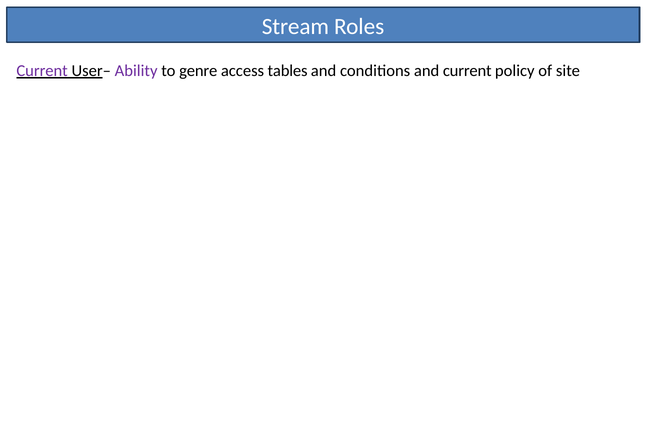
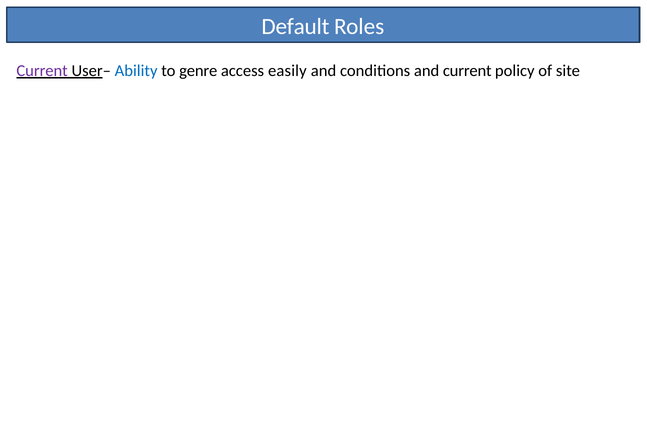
Stream: Stream -> Default (295, 26)
Ability colour: purple -> blue (136, 71)
tables: tables -> easily (287, 71)
